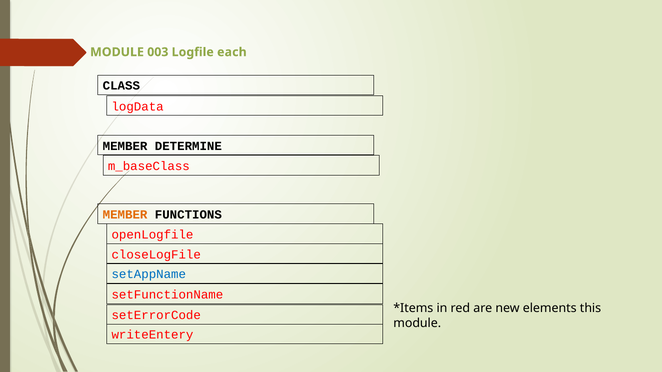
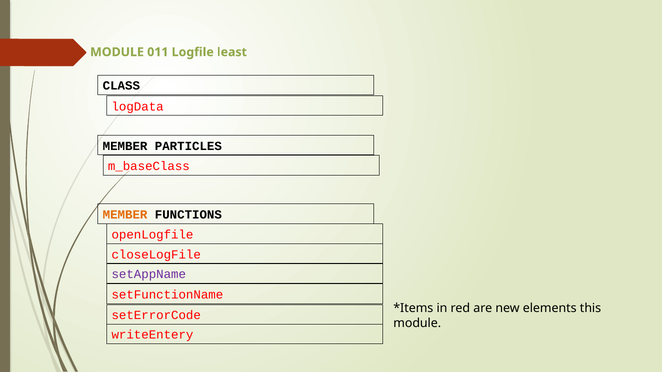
003: 003 -> 011 (158, 52)
each: each -> least (232, 52)
DETERMINE: DETERMINE -> PARTICLES (188, 146)
setAppName colour: blue -> purple (149, 274)
